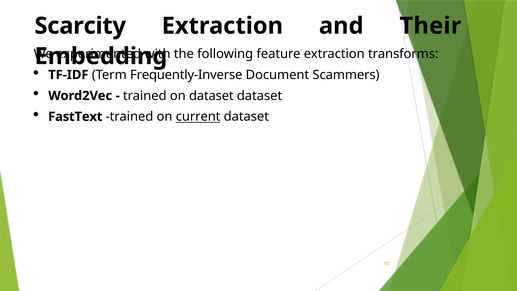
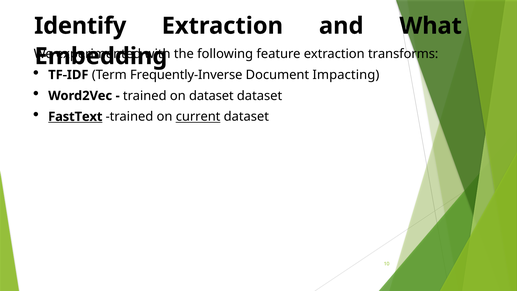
Scarcity: Scarcity -> Identify (80, 26)
Their: Their -> What (431, 26)
Scammers: Scammers -> Impacting (346, 75)
FastText underline: none -> present (75, 117)
